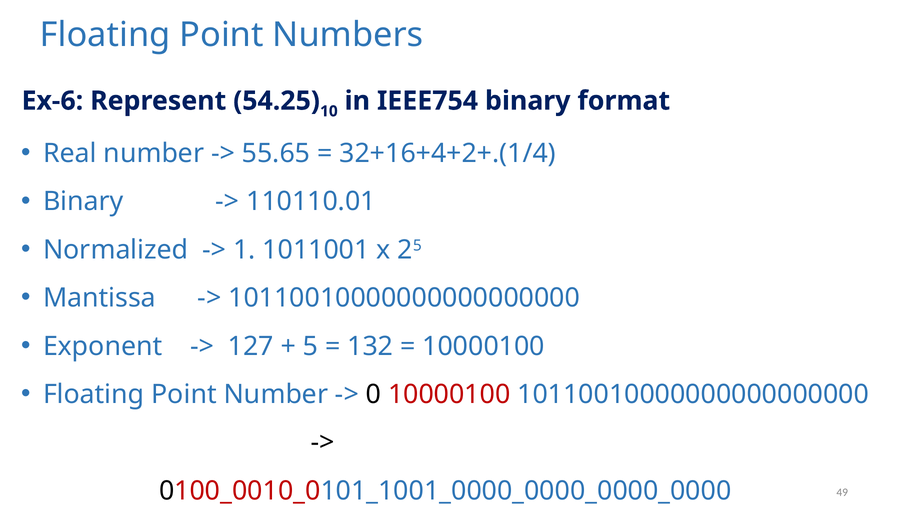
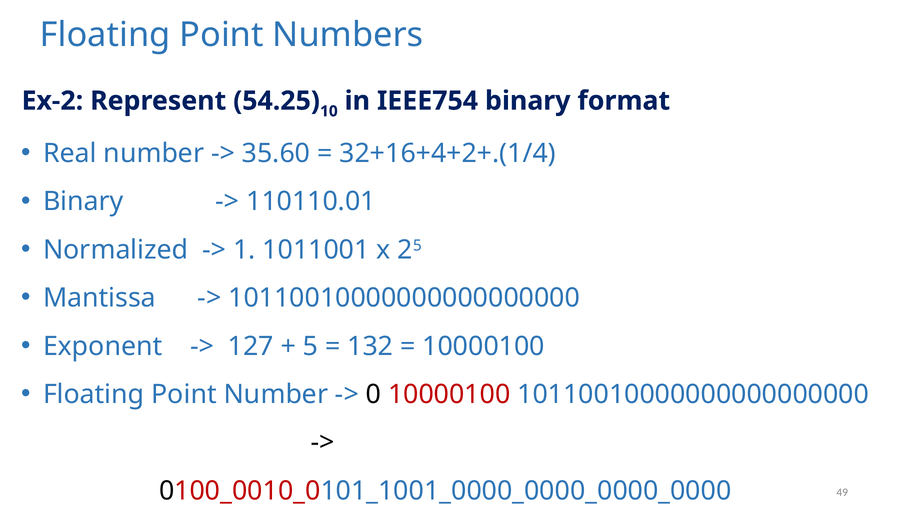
Ex-6: Ex-6 -> Ex-2 (52, 101)
55.65: 55.65 -> 35.60 (276, 154)
